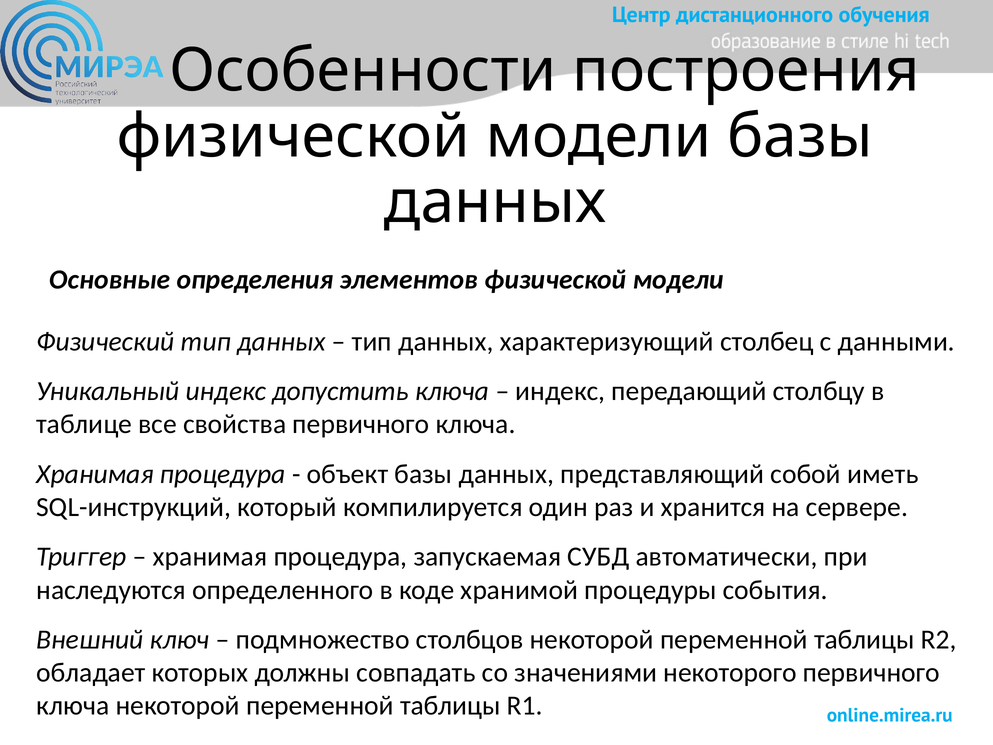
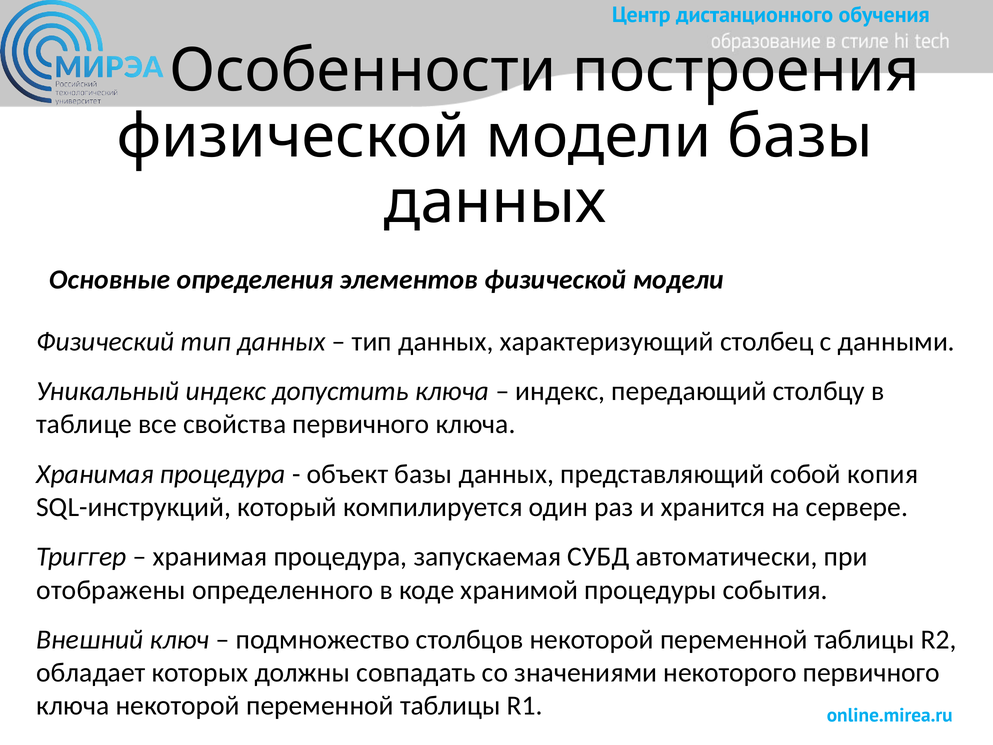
иметь: иметь -> копия (883, 474)
наследуются: наследуются -> отображены (111, 590)
